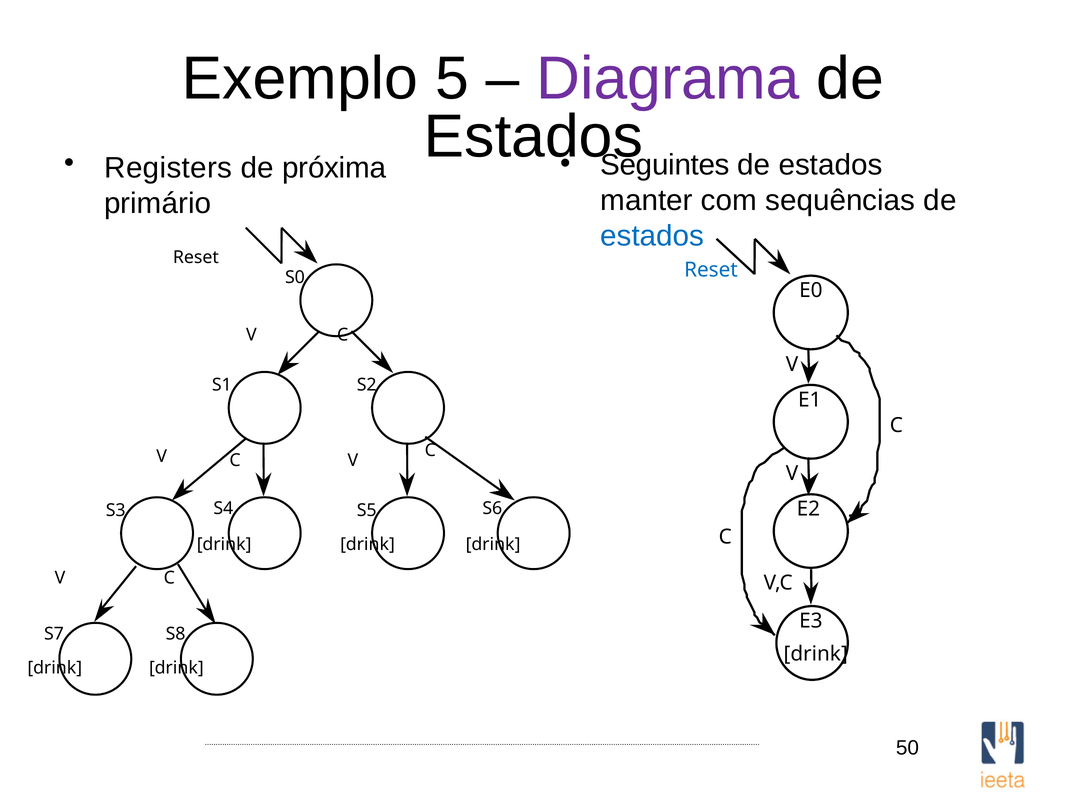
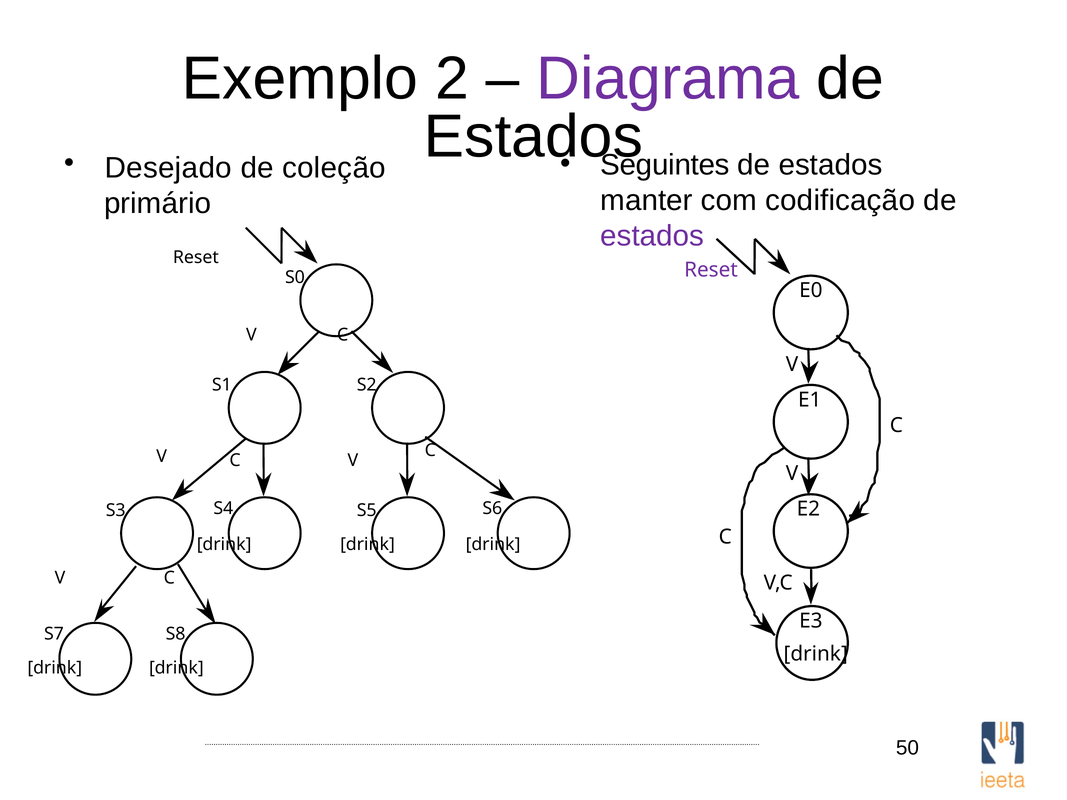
5: 5 -> 2 (452, 79)
Registers: Registers -> Desejado (168, 168)
próxima: próxima -> coleção (334, 168)
sequências: sequências -> codificação (840, 200)
estados colour: blue -> purple (652, 236)
Reset colour: blue -> purple (711, 270)
